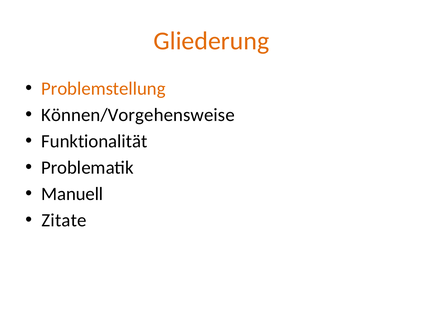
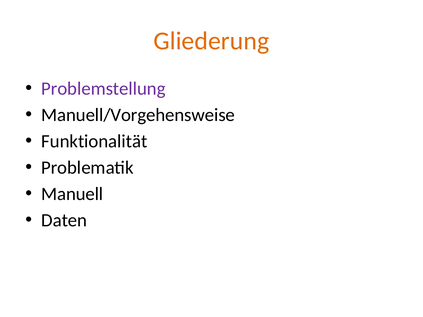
Problemstellung colour: orange -> purple (103, 89)
Können/Vorgehensweise: Können/Vorgehensweise -> Manuell/Vorgehensweise (138, 115)
Zitate: Zitate -> Daten (64, 220)
